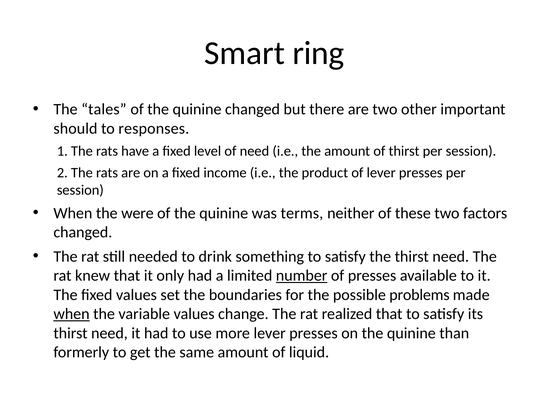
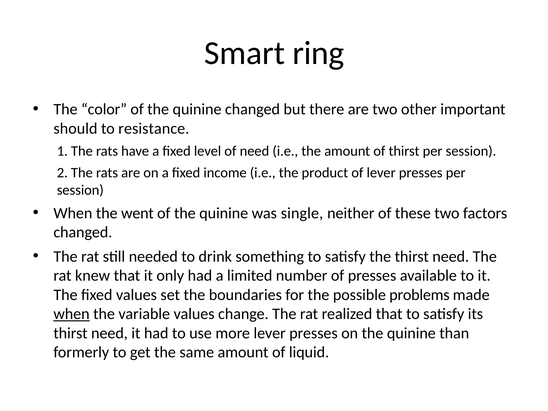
tales: tales -> color (104, 109)
responses: responses -> resistance (154, 129)
were: were -> went (137, 213)
terms: terms -> single (302, 213)
number underline: present -> none (302, 276)
